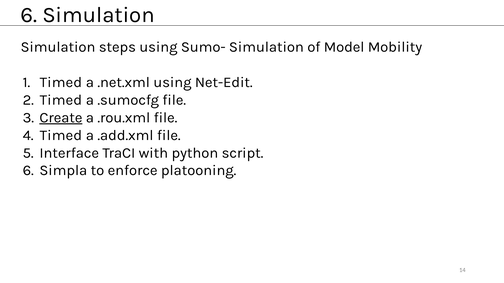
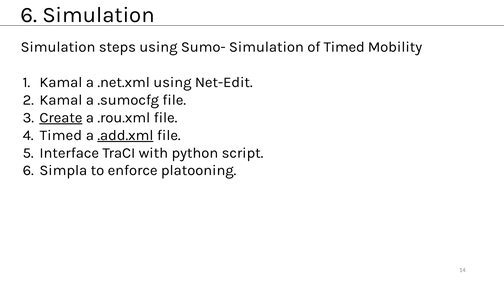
of Model: Model -> Timed (344, 47)
Timed: Timed -> Kamal (61, 83)
Timed: Timed -> Kamal (61, 100)
.add.xml underline: none -> present (125, 135)
